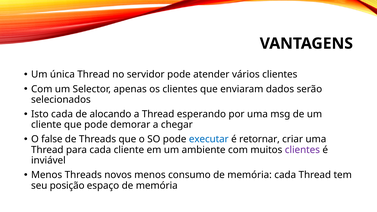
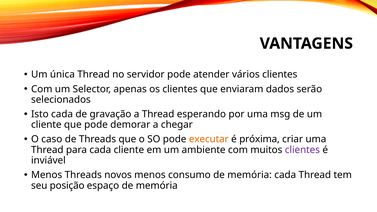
alocando: alocando -> gravação (110, 114)
false: false -> caso (52, 139)
executar colour: blue -> orange (209, 139)
retornar: retornar -> próxima (259, 139)
